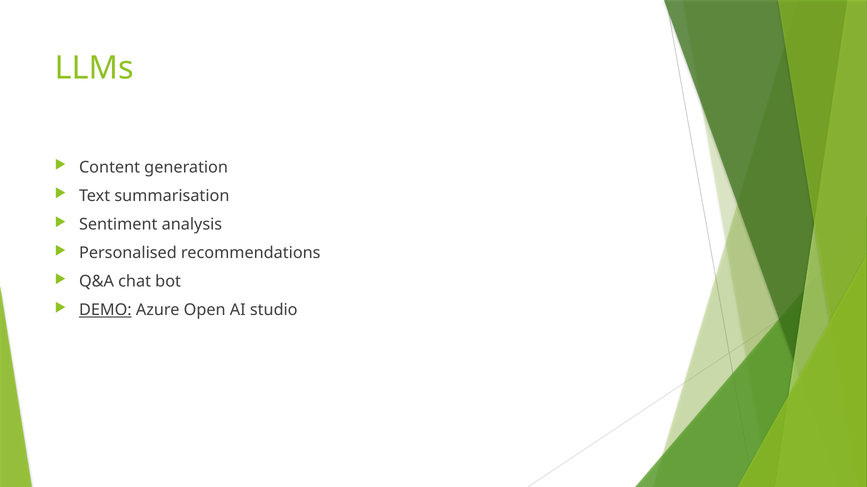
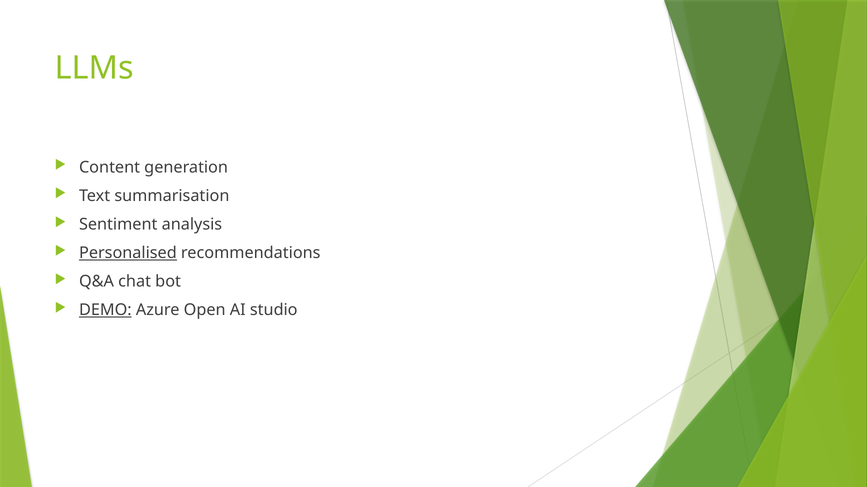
Personalised underline: none -> present (128, 253)
